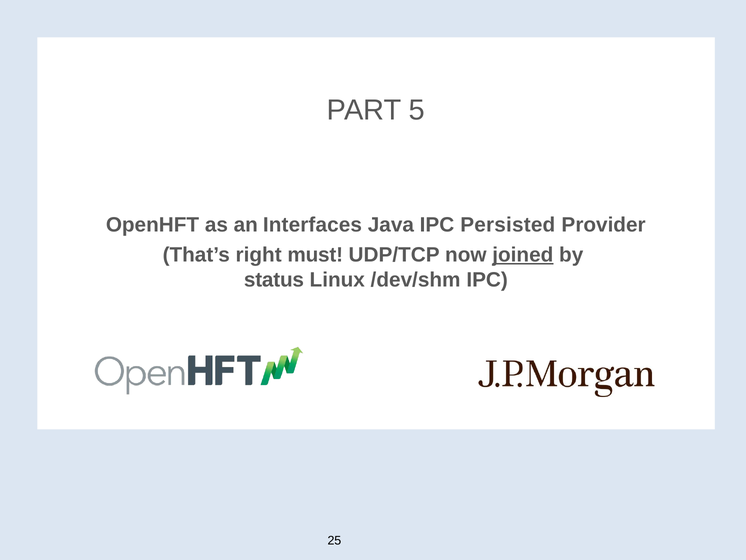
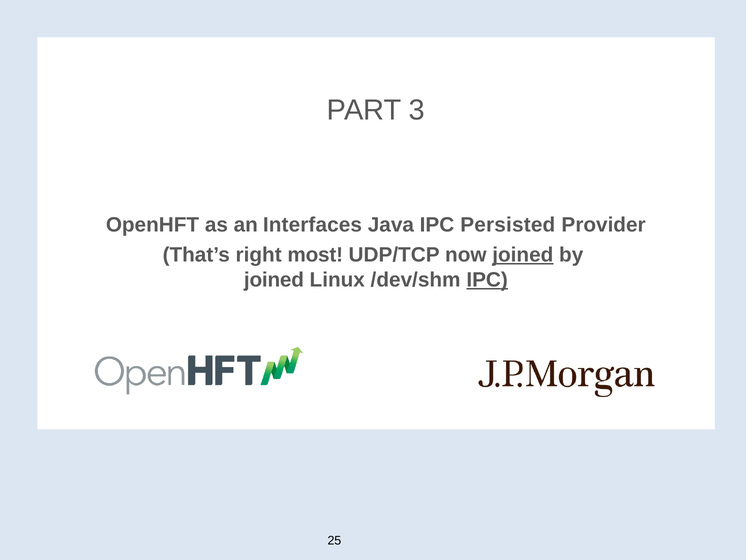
5: 5 -> 3 (417, 110)
must: must -> most (315, 255)
status: status -> joined (274, 280)
IPC underline: none -> present (487, 280)
